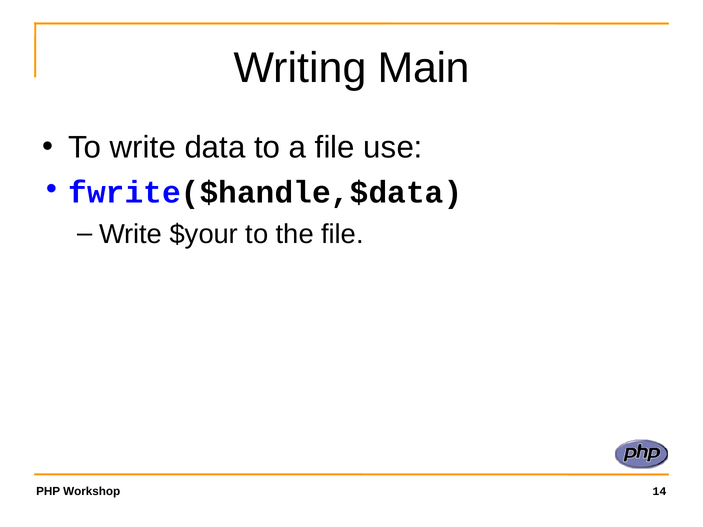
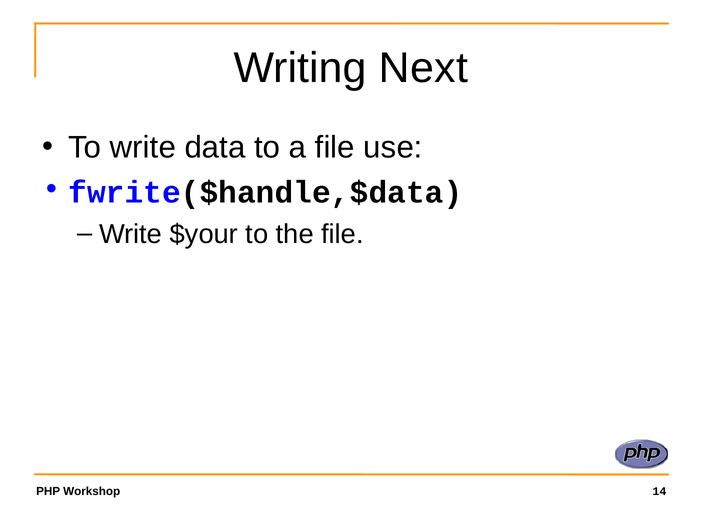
Main: Main -> Next (423, 68)
